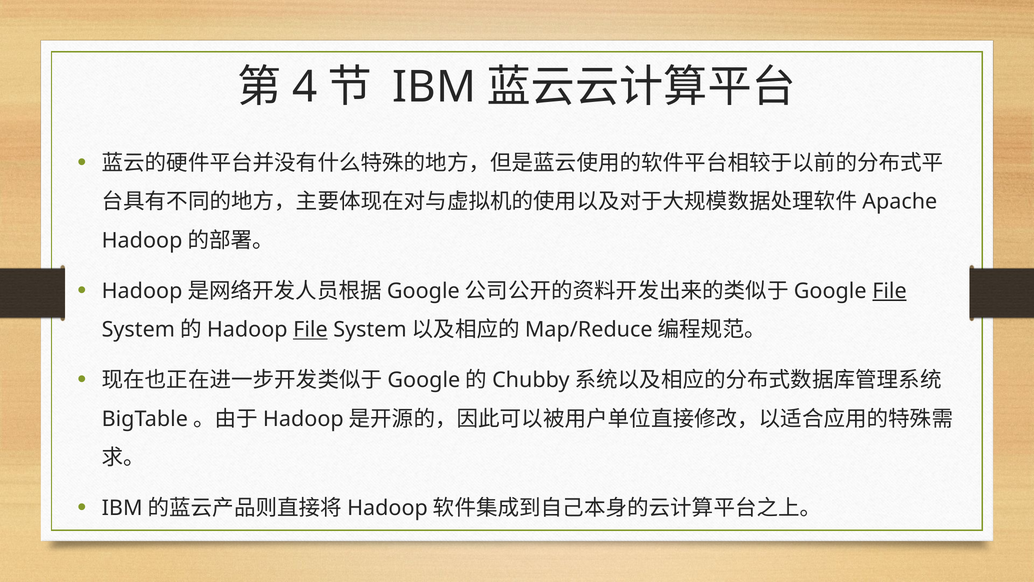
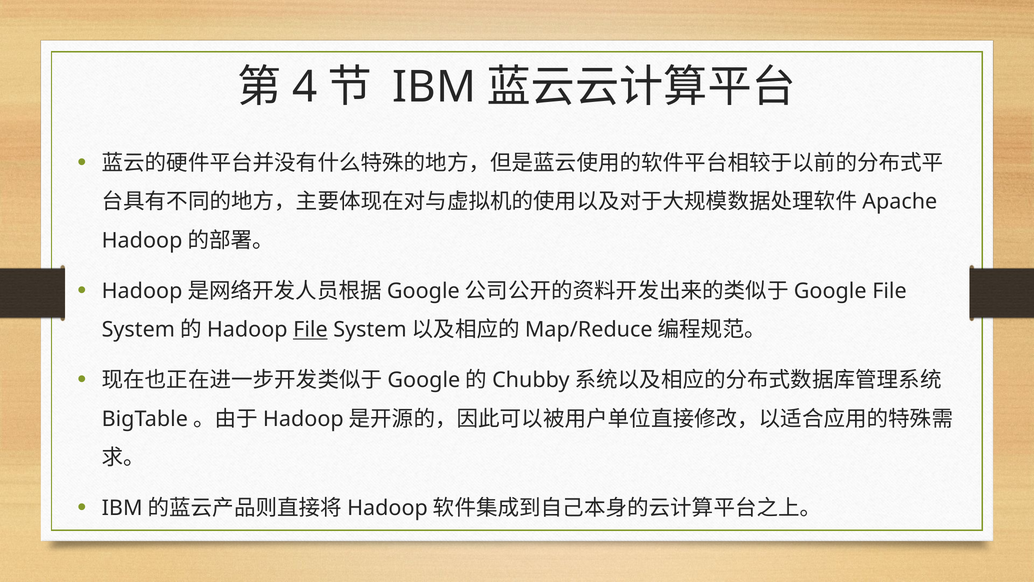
File underline: present -> none (889, 291)
